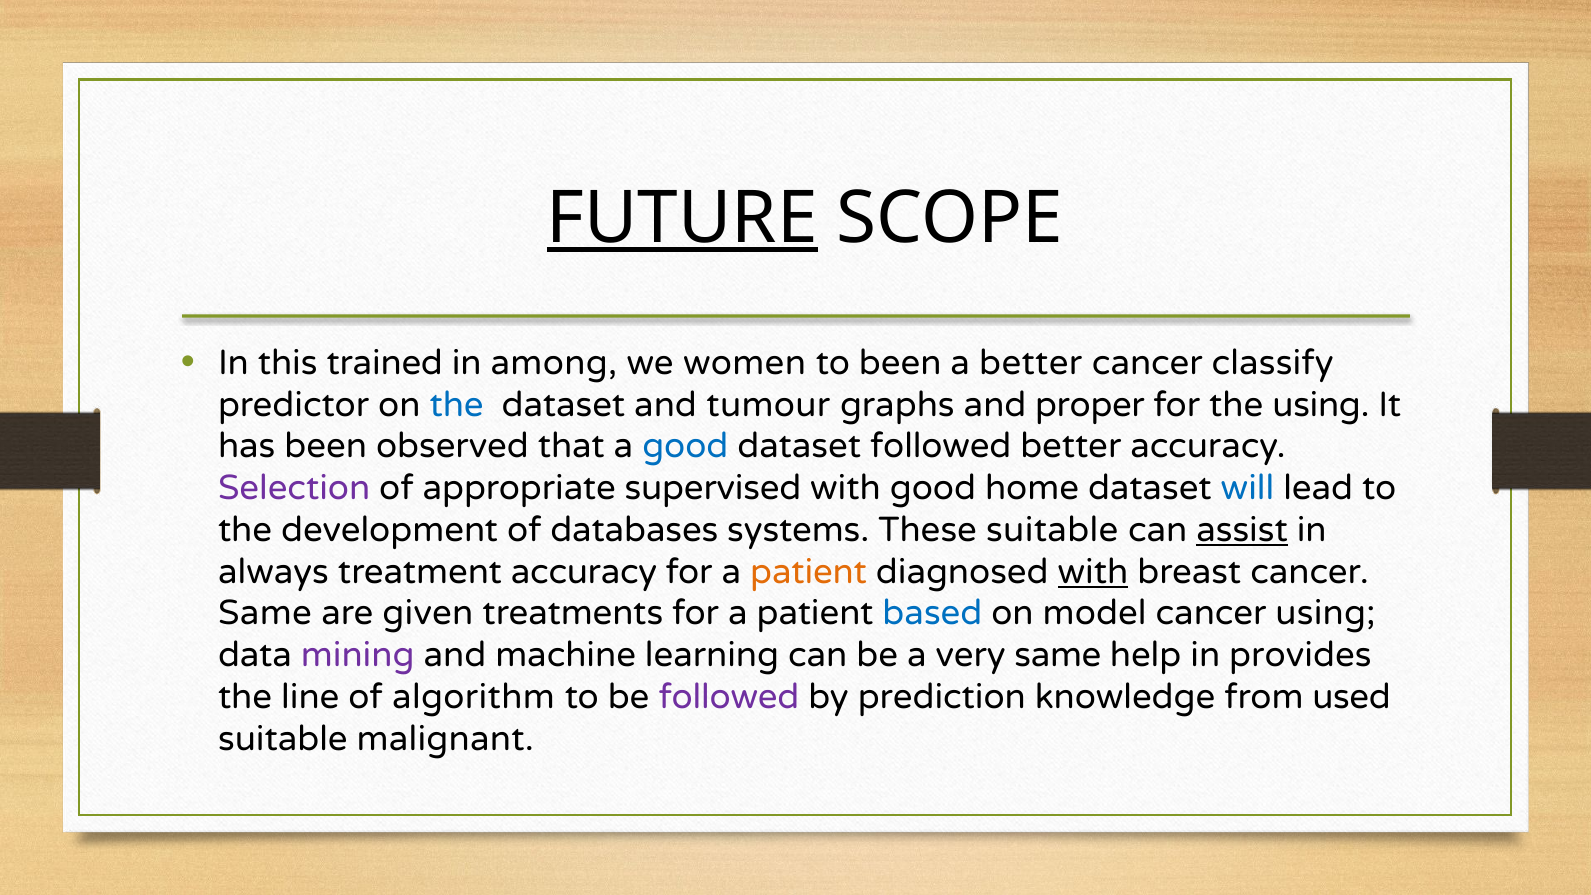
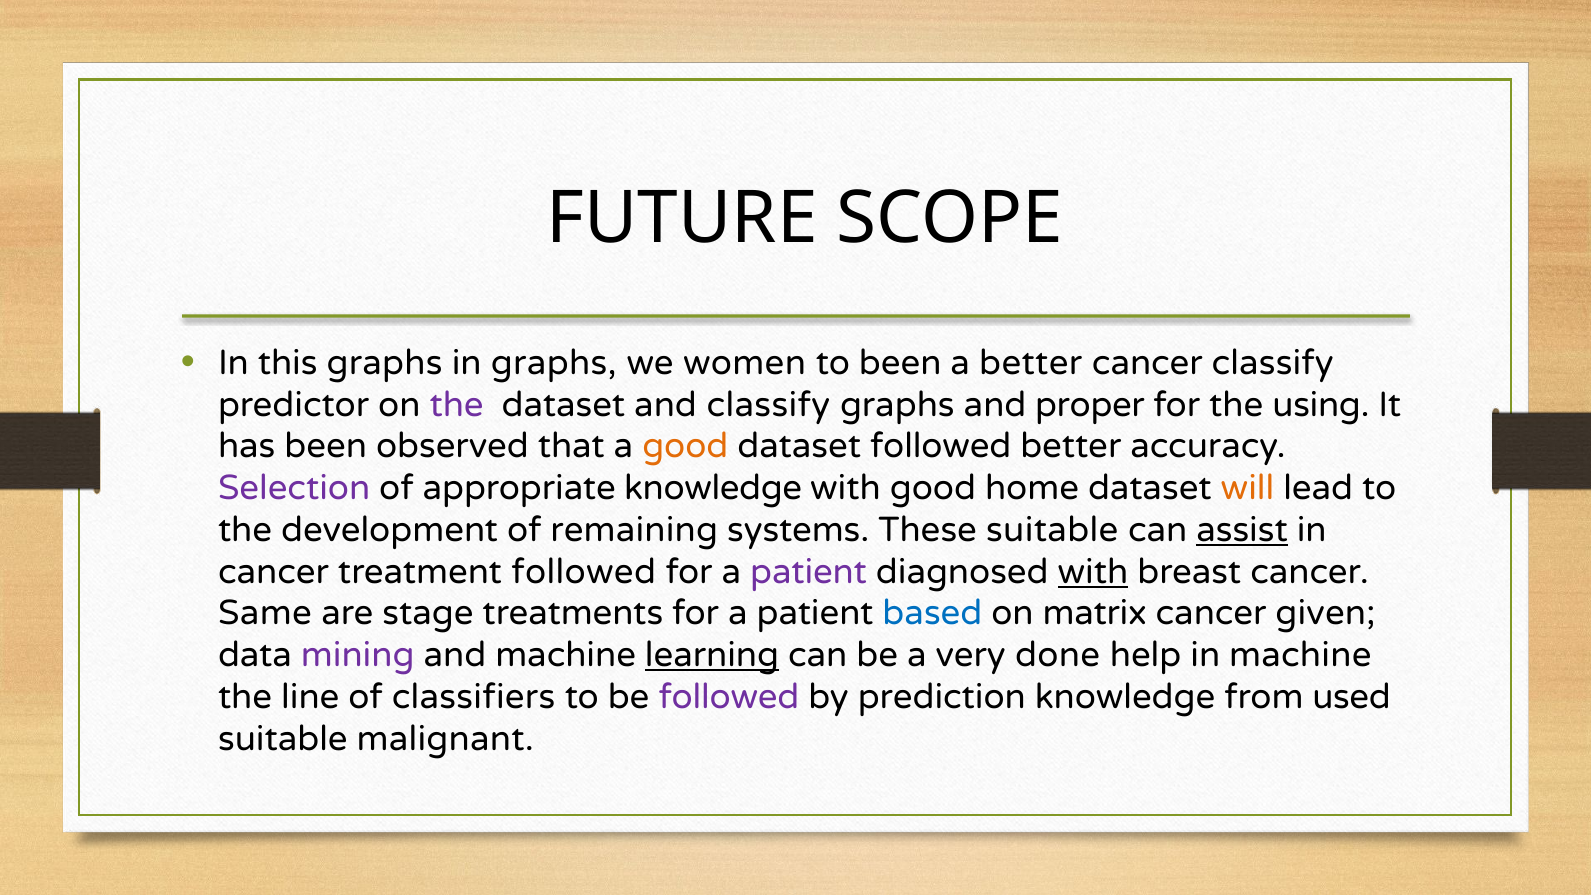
FUTURE underline: present -> none (682, 218)
this trained: trained -> graphs (385, 363)
in among: among -> graphs (554, 363)
the colour: blue -> purple (457, 405)
and tumour: tumour -> classify (768, 405)
good colour: blue -> orange (685, 446)
appropriate supervised: supervised -> knowledge (713, 488)
will colour: blue -> orange (1247, 488)
databases: databases -> remaining (634, 530)
always: always -> cancer (273, 572)
treatment accuracy: accuracy -> followed (584, 572)
patient colour: orange -> purple (809, 572)
given: given -> stage (428, 613)
model: model -> matrix (1095, 613)
cancer using: using -> given (1325, 613)
learning underline: none -> present (712, 655)
very same: same -> done (1058, 655)
in provides: provides -> machine (1300, 655)
algorithm: algorithm -> classifiers (474, 697)
